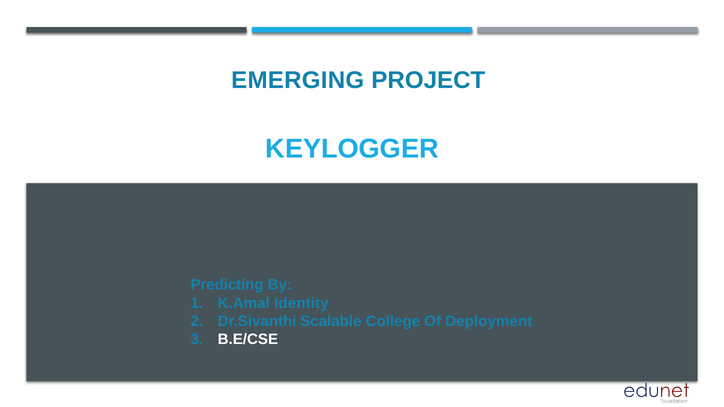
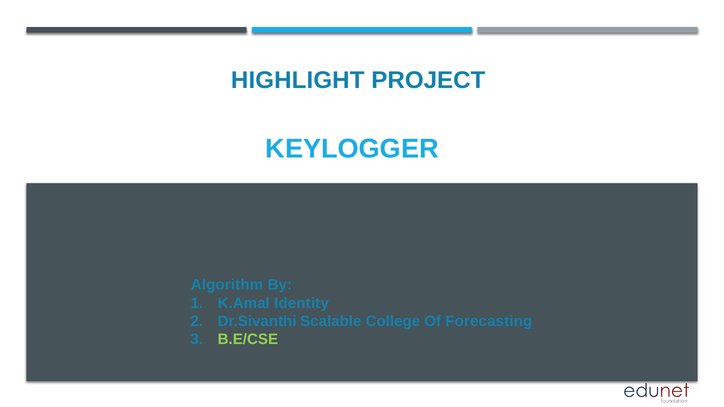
EMERGING: EMERGING -> HIGHLIGHT (298, 80)
Predicting: Predicting -> Algorithm (227, 285)
Deployment: Deployment -> Forecasting (489, 321)
B.E/CSE colour: white -> light green (248, 339)
